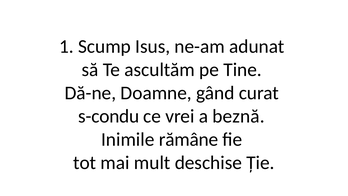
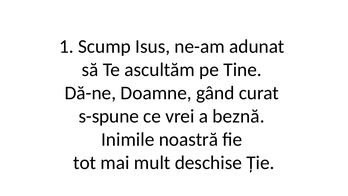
s-condu: s-condu -> s-spune (109, 116)
rămâne: rămâne -> noastră (188, 139)
